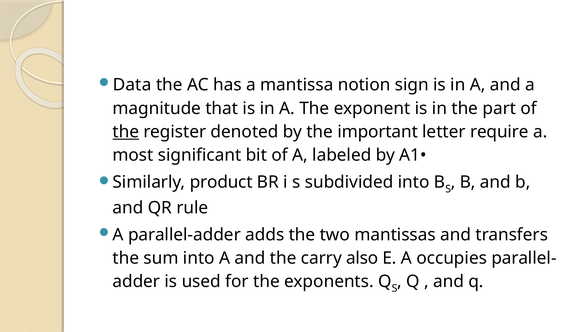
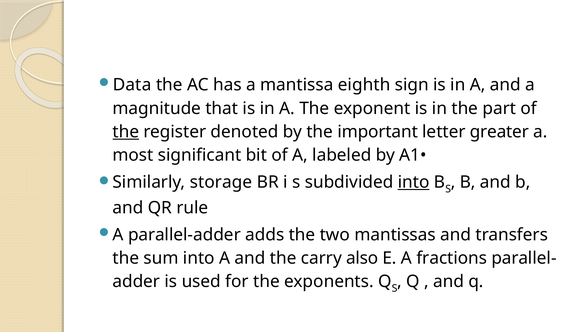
notion: notion -> eighth (364, 85)
require: require -> greater (499, 132)
product: product -> storage (221, 182)
into underline: none -> present (414, 182)
occupies: occupies -> fractions (452, 258)
